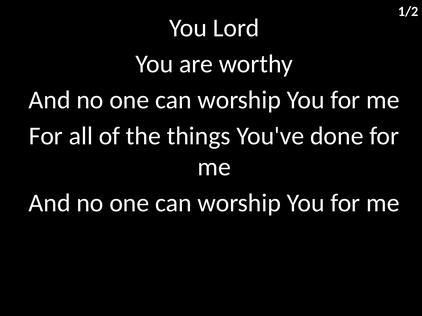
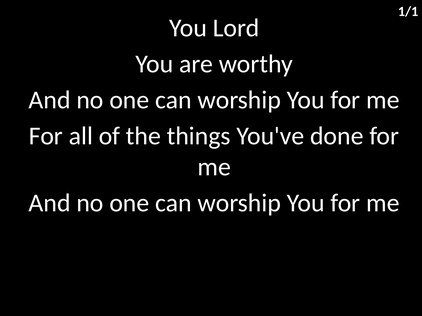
1/2: 1/2 -> 1/1 (408, 11)
